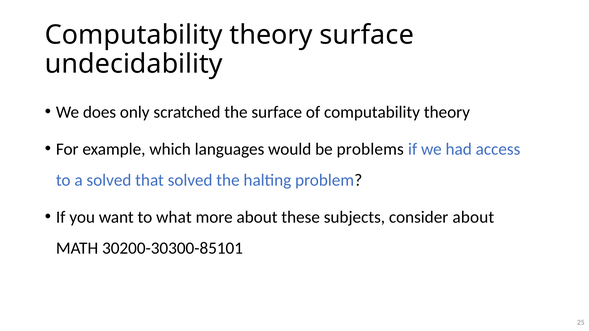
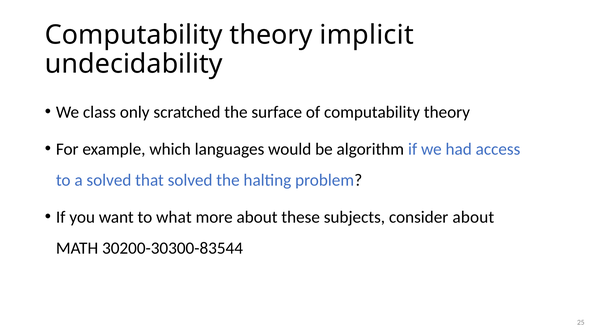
theory surface: surface -> implicit (367, 35)
does: does -> class (99, 112)
problems: problems -> algorithm (370, 149)
30200-30300-85101: 30200-30300-85101 -> 30200-30300-83544 (173, 248)
